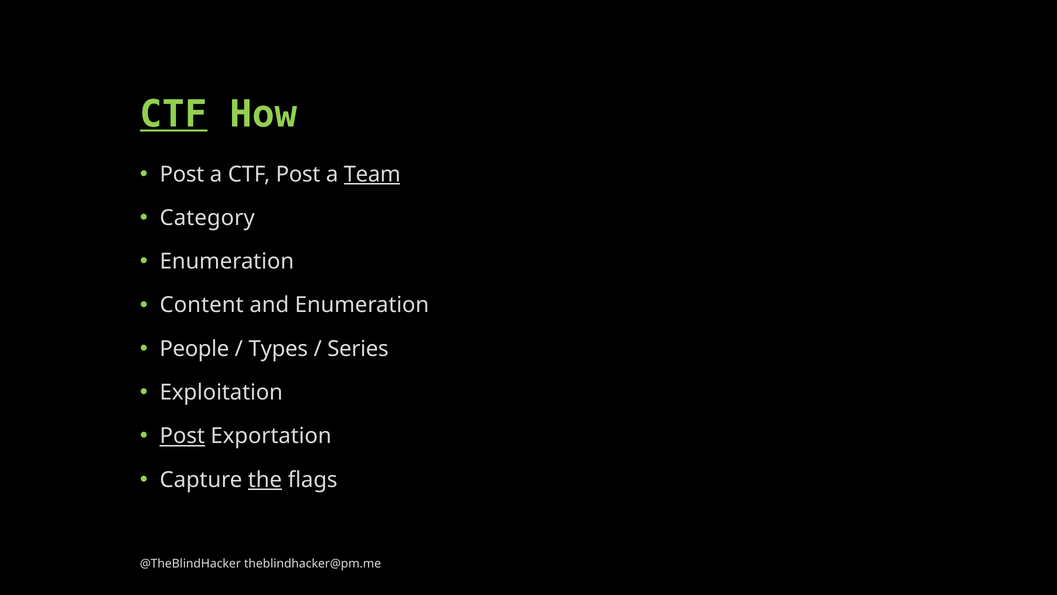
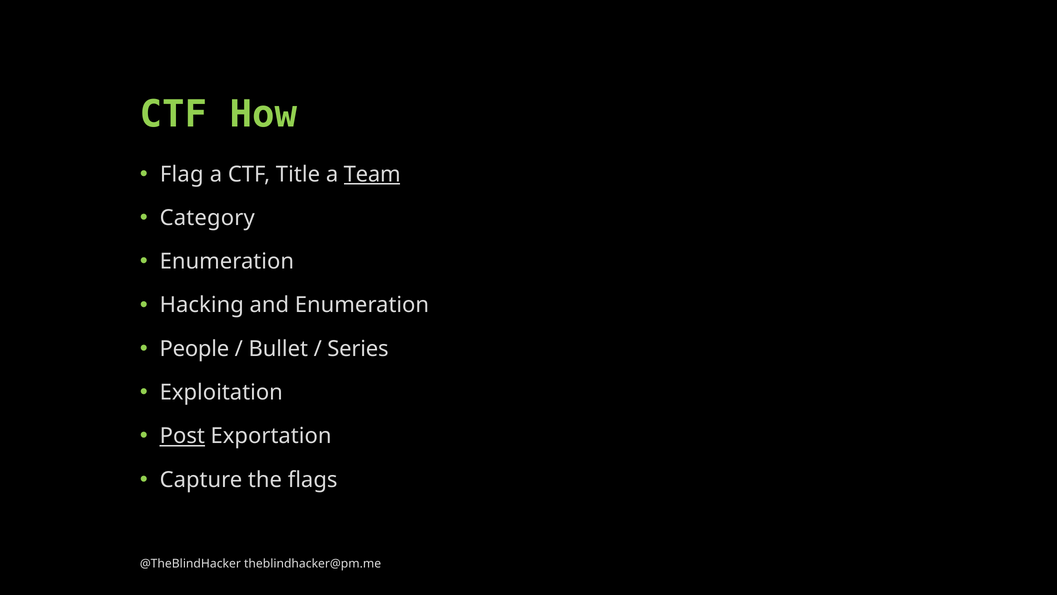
CTF underline: present -> none (174, 114)
Post: Post -> Flag (182, 174)
CTF Post: Post -> Title (298, 174)
Content: Content -> Hacking (202, 305)
Types: Types -> Bullet (278, 349)
the underline: present -> none (265, 479)
